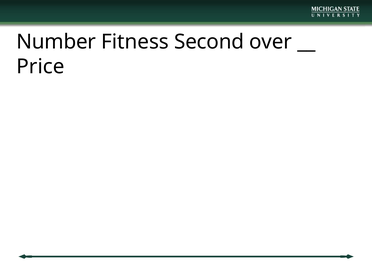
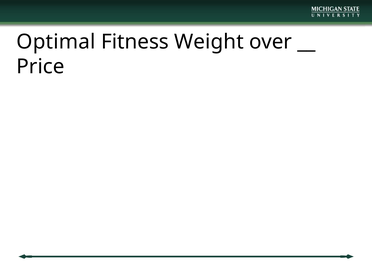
Number: Number -> Optimal (56, 42)
Second: Second -> Weight (209, 42)
